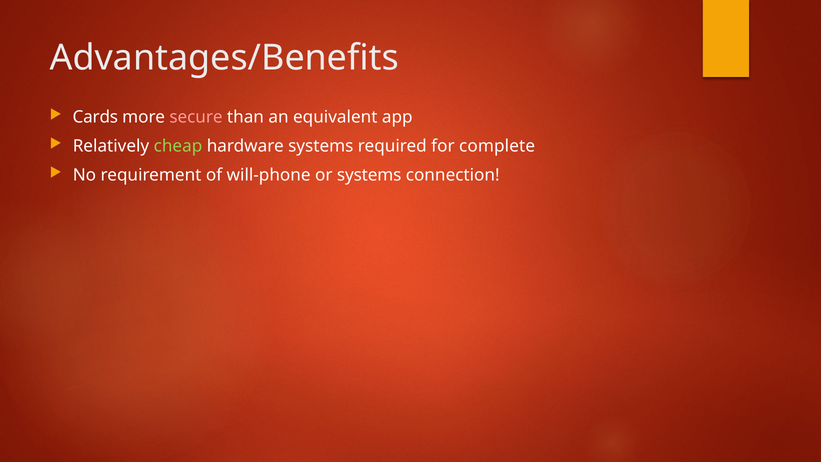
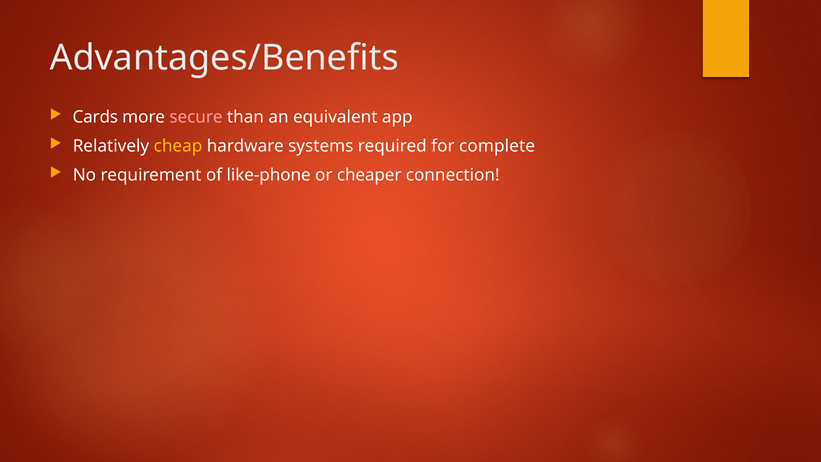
cheap colour: light green -> yellow (178, 146)
will-phone: will-phone -> like-phone (269, 175)
or systems: systems -> cheaper (369, 175)
